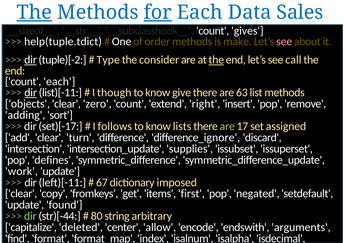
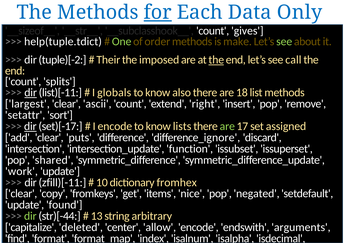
The underline: present -> none (34, 12)
Sales: Sales -> Only (300, 12)
One colour: white -> light green (122, 42)
see colour: pink -> light green (284, 42)
dir underline: present -> none (31, 60)
Type: Type -> Their (108, 60)
consider: consider -> imposed (159, 60)
count each: each -> splits (59, 82)
though: though -> globals (114, 93)
give: give -> also (182, 93)
63: 63 -> 18 (242, 93)
objects: objects -> largest (27, 104)
zero: zero -> ascii (97, 104)
adding: adding -> setattr (25, 115)
dir underline: none -> present (30, 126)
I follows: follows -> encode (115, 126)
turn: turn -> puts (80, 138)
supplies: supplies -> function (190, 149)
defines: defines -> shared (53, 160)
left)[-11: left)[-11 -> zfill)[-11 (62, 183)
67: 67 -> 10 (102, 183)
imposed: imposed -> fromhex (177, 183)
first: first -> nice (191, 194)
80: 80 -> 13 (97, 216)
